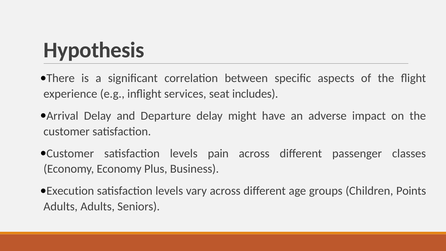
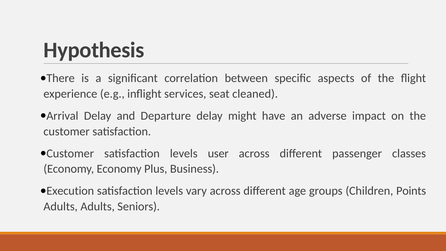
includes: includes -> cleaned (255, 94)
pain: pain -> user (218, 153)
